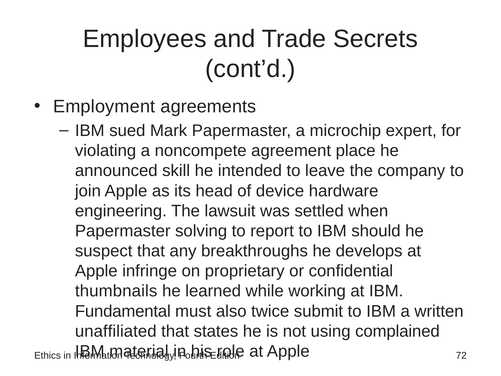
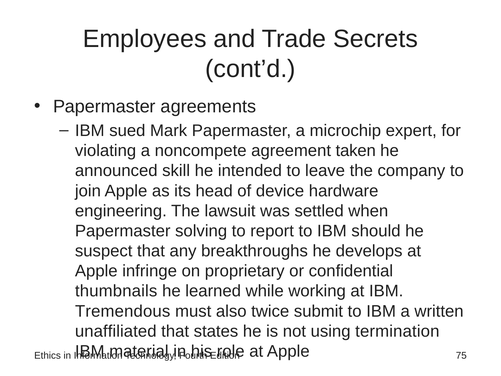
Employment: Employment -> Papermaster (104, 106)
place: place -> taken (356, 151)
Fundamental: Fundamental -> Tremendous (123, 311)
complained: complained -> termination (397, 331)
72: 72 -> 75 (461, 356)
